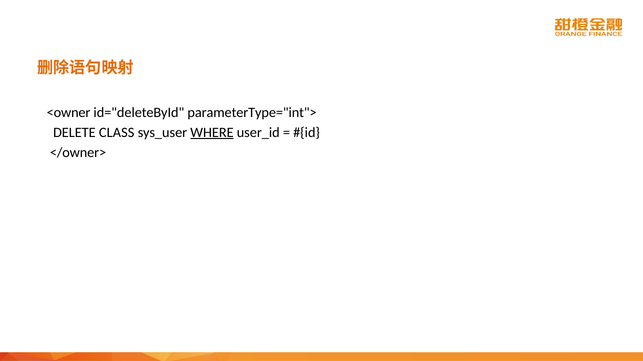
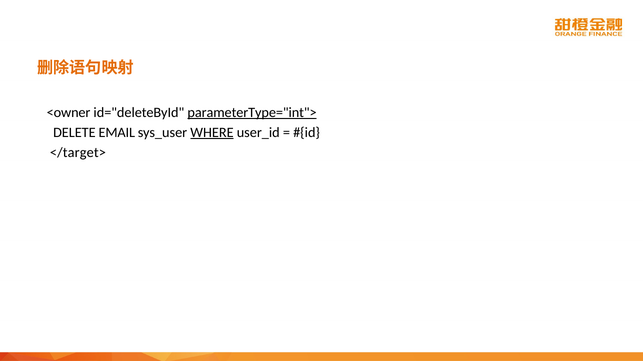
parameterType="int"> underline: none -> present (252, 113)
CLASS: CLASS -> EMAIL (117, 133)
</owner>: </owner> -> </target> (78, 153)
